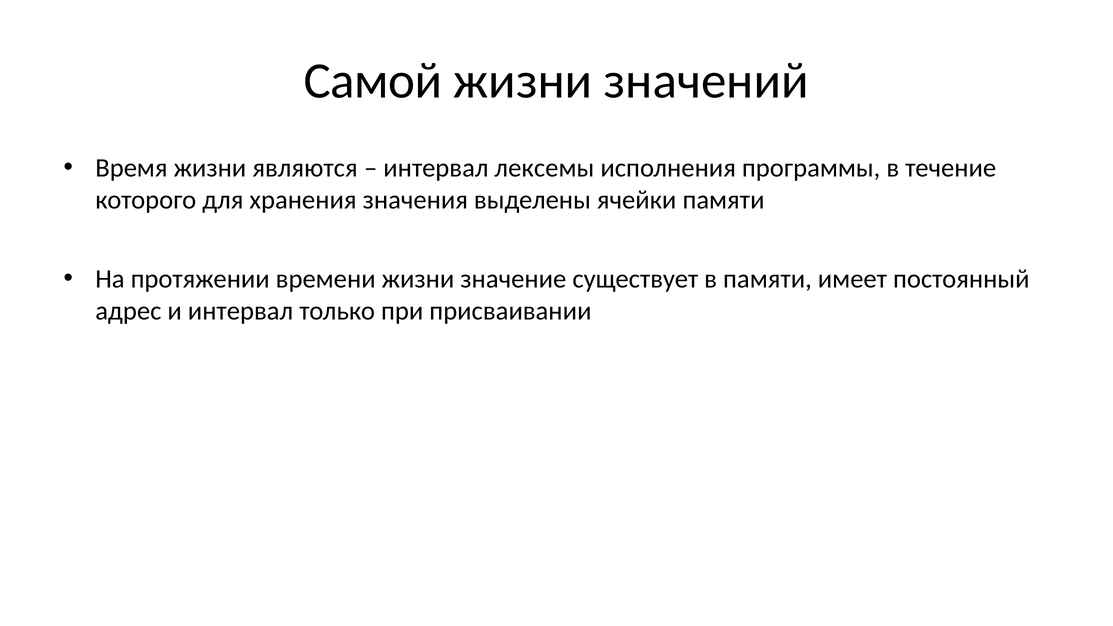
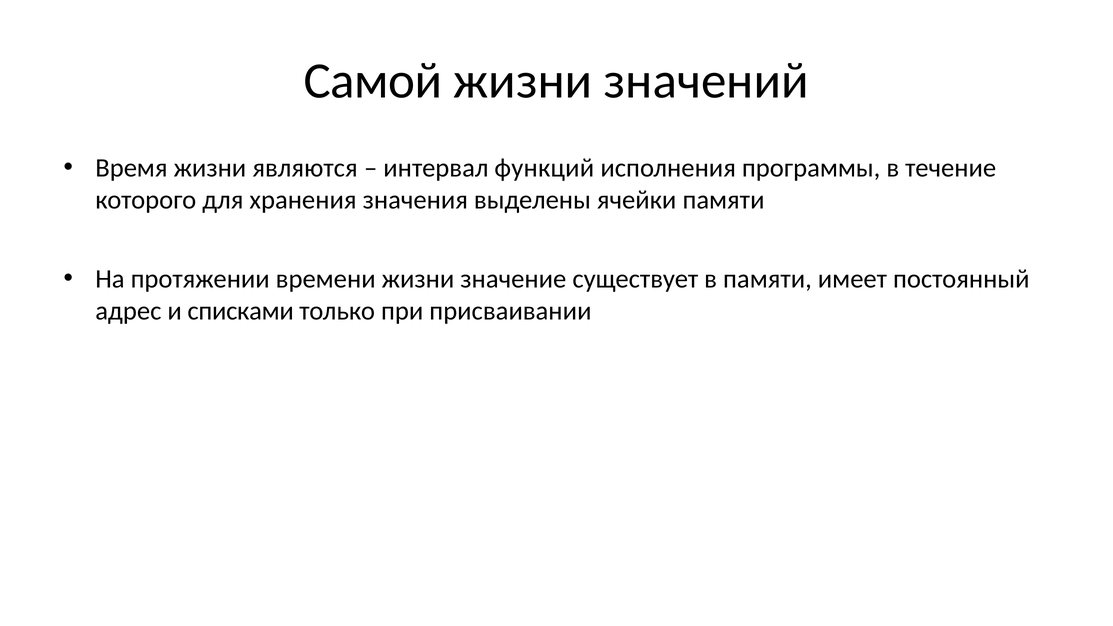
лексемы: лексемы -> функций (544, 168)
и интервал: интервал -> списками (241, 311)
